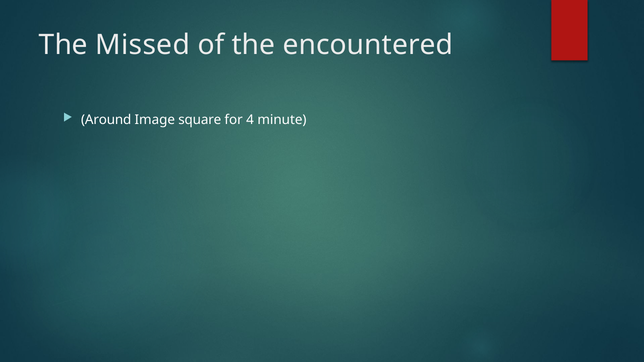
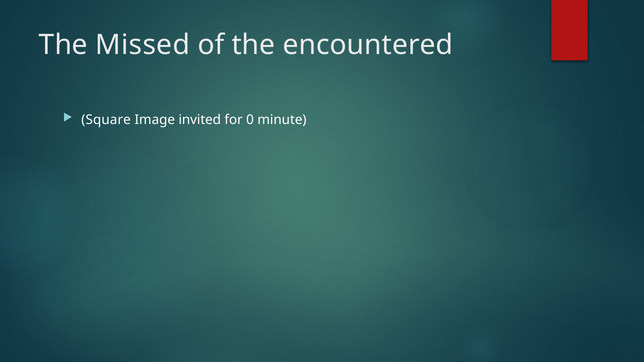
Around: Around -> Square (106, 120)
square: square -> invited (200, 120)
4: 4 -> 0 (250, 120)
